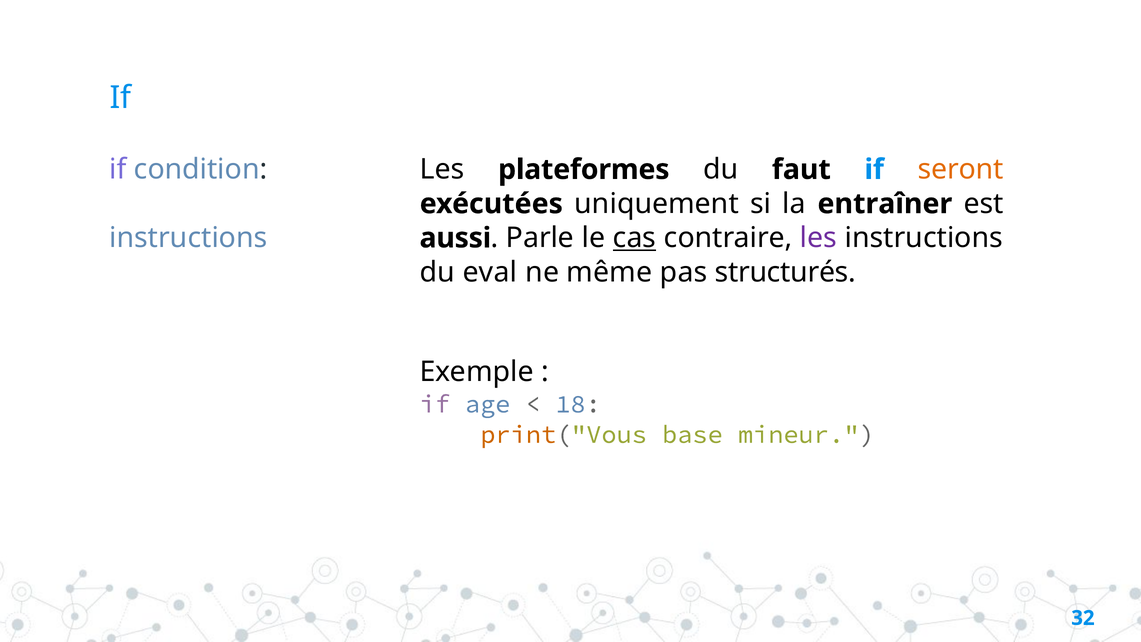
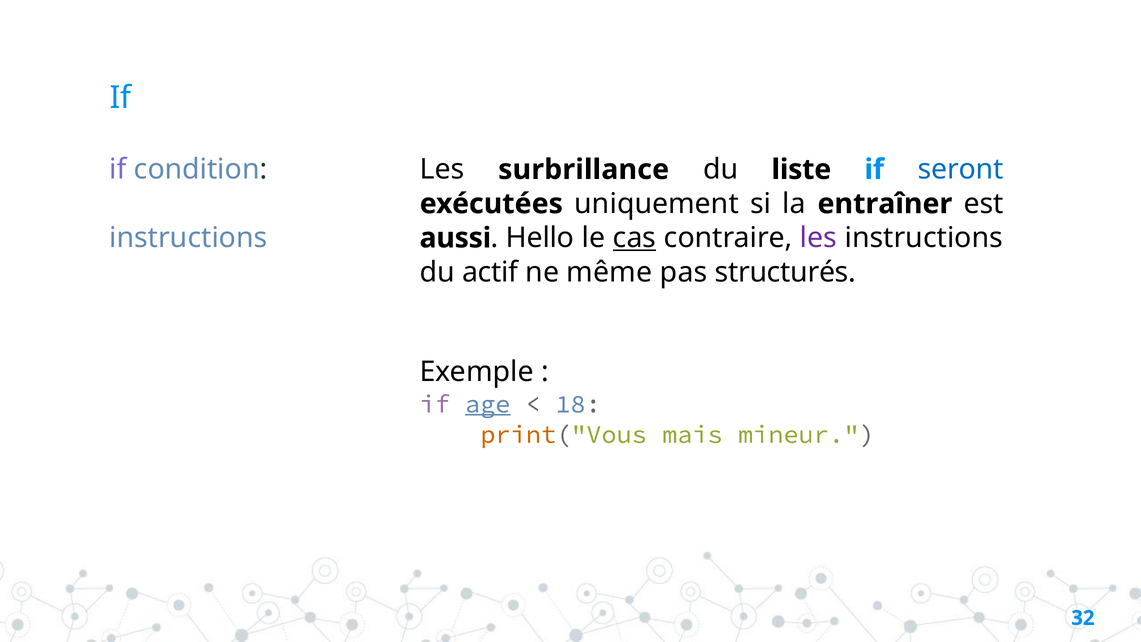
plateformes: plateformes -> surbrillance (584, 170)
faut: faut -> liste (801, 170)
seront colour: orange -> blue (961, 170)
Parle: Parle -> Hello (540, 238)
eval: eval -> actif (490, 272)
age underline: none -> present (488, 404)
base: base -> mais (692, 434)
